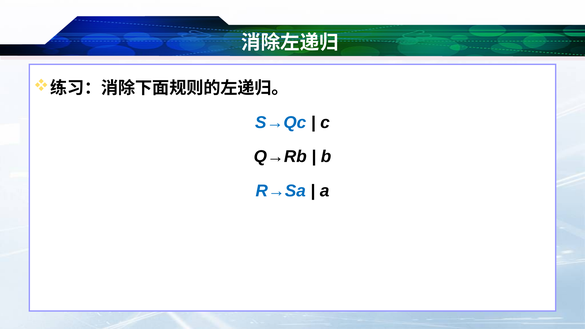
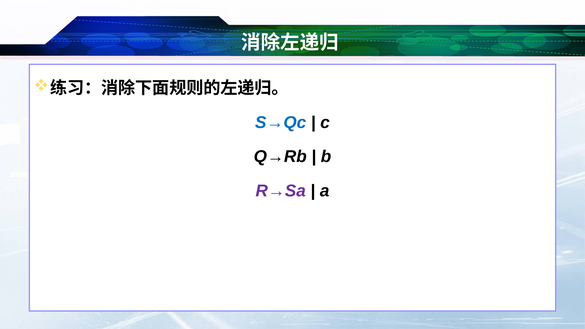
R→Sa colour: blue -> purple (281, 191)
